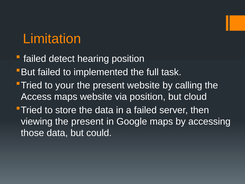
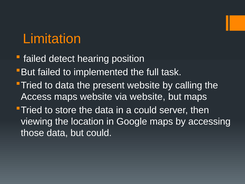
to your: your -> data (65, 85)
via position: position -> website (148, 97)
but cloud: cloud -> maps (195, 97)
a failed: failed -> could (145, 110)
viewing the present: present -> location (87, 121)
